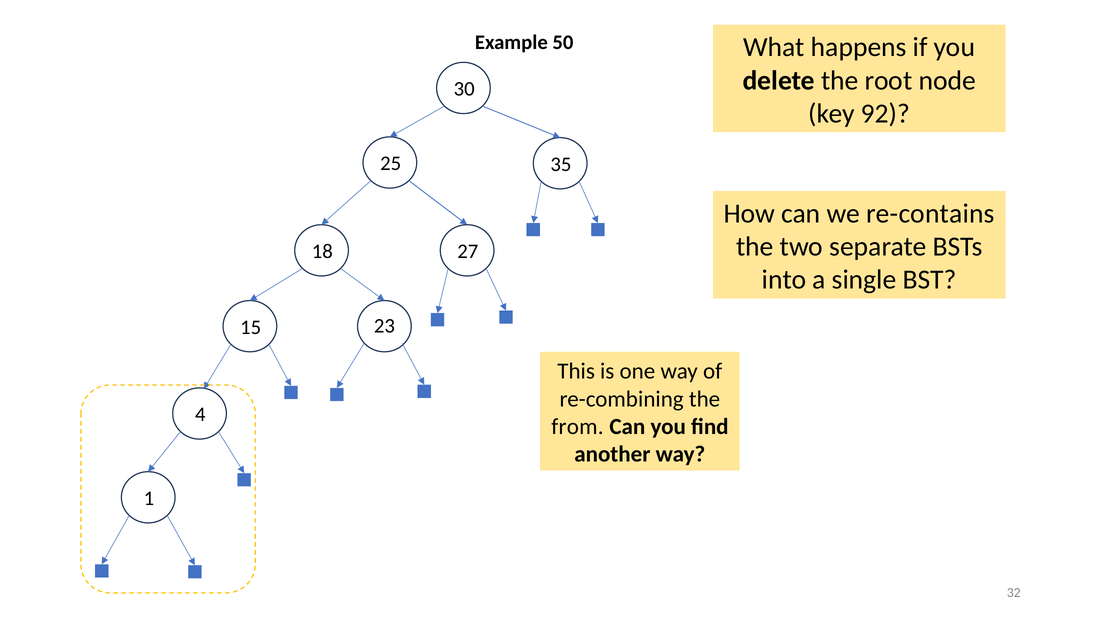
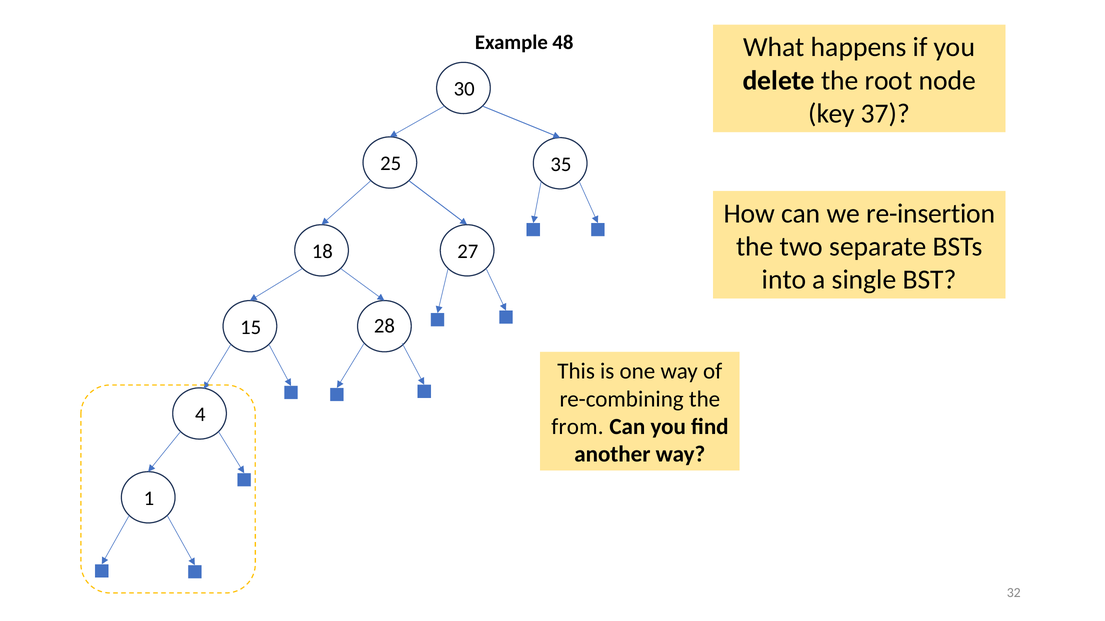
50: 50 -> 48 (563, 42)
92: 92 -> 37 (885, 114)
re-contains: re-contains -> re-insertion (931, 214)
23: 23 -> 28 (384, 326)
